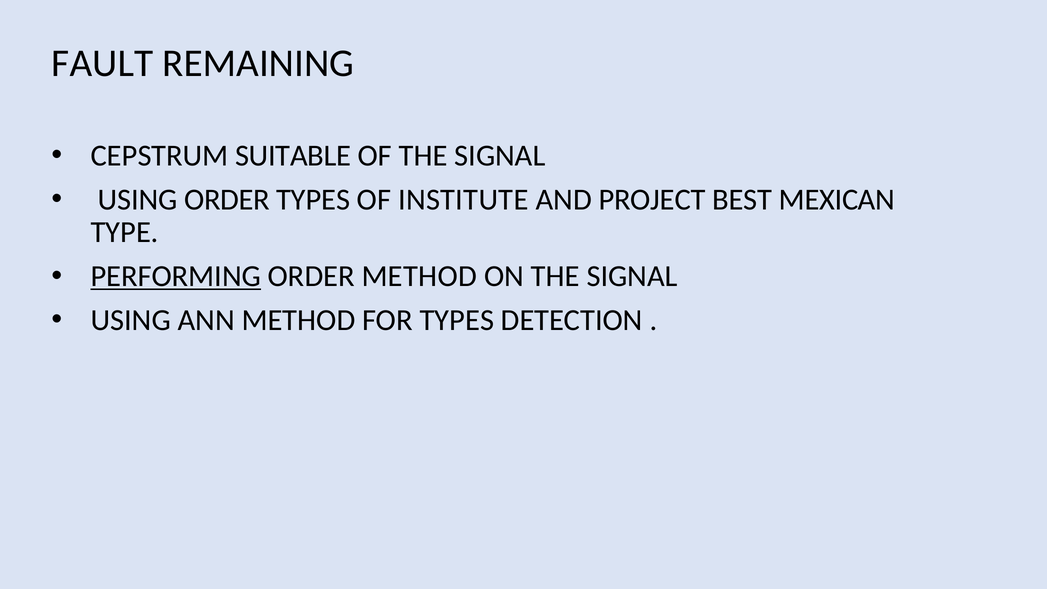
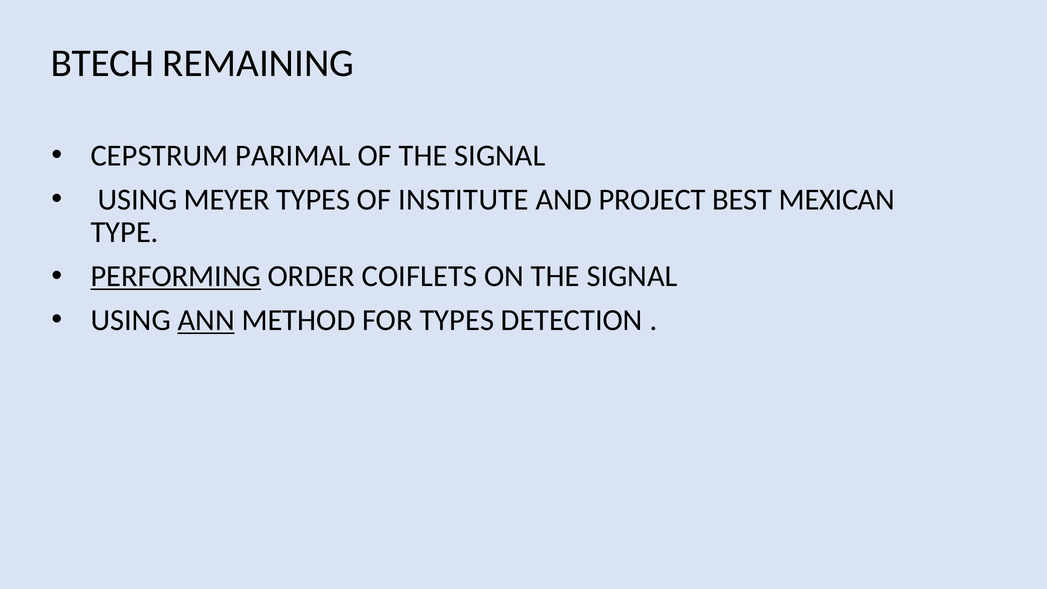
FAULT: FAULT -> BTECH (103, 63)
SUITABLE: SUITABLE -> PARIMAL (293, 156)
USING ORDER: ORDER -> MEYER (227, 199)
ORDER METHOD: METHOD -> COIFLETS (419, 276)
ANN underline: none -> present (206, 320)
